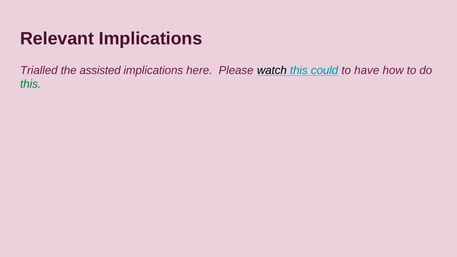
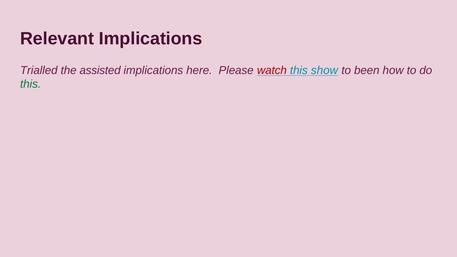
watch colour: black -> red (272, 70)
could: could -> show (324, 70)
have: have -> been (367, 70)
